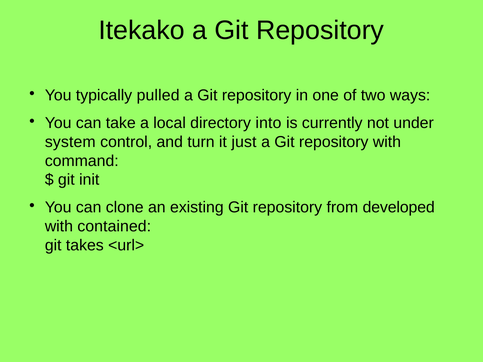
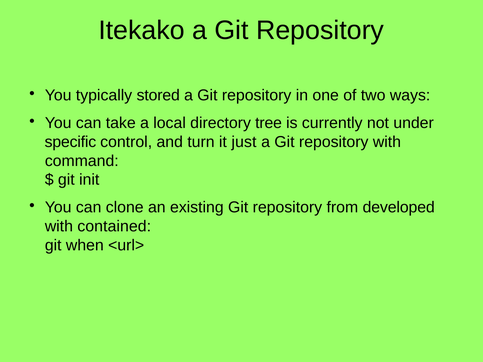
pulled: pulled -> stored (158, 95)
into: into -> tree (269, 123)
system: system -> specific (70, 142)
takes: takes -> when (85, 245)
